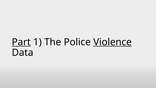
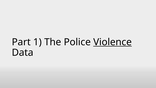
Part underline: present -> none (21, 42)
